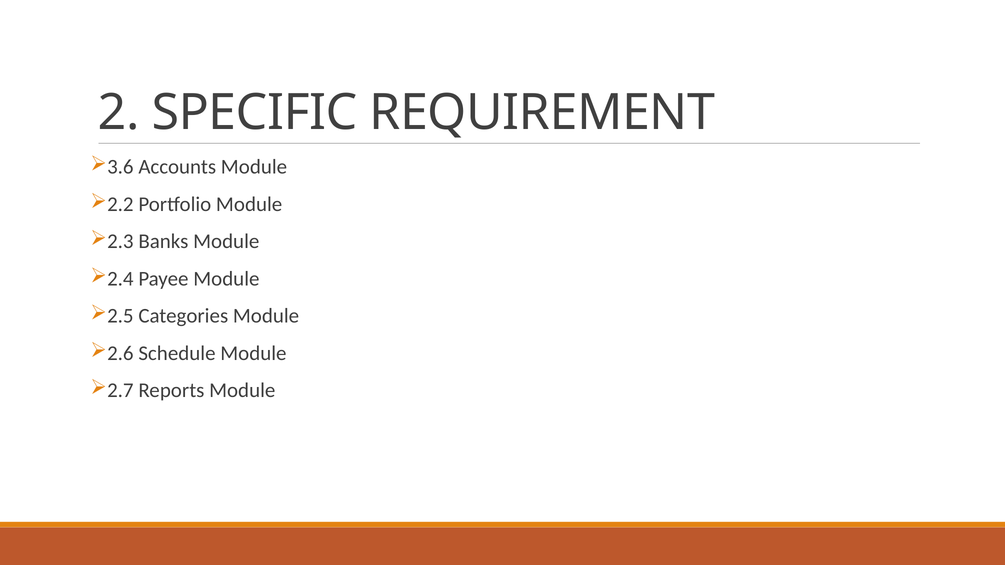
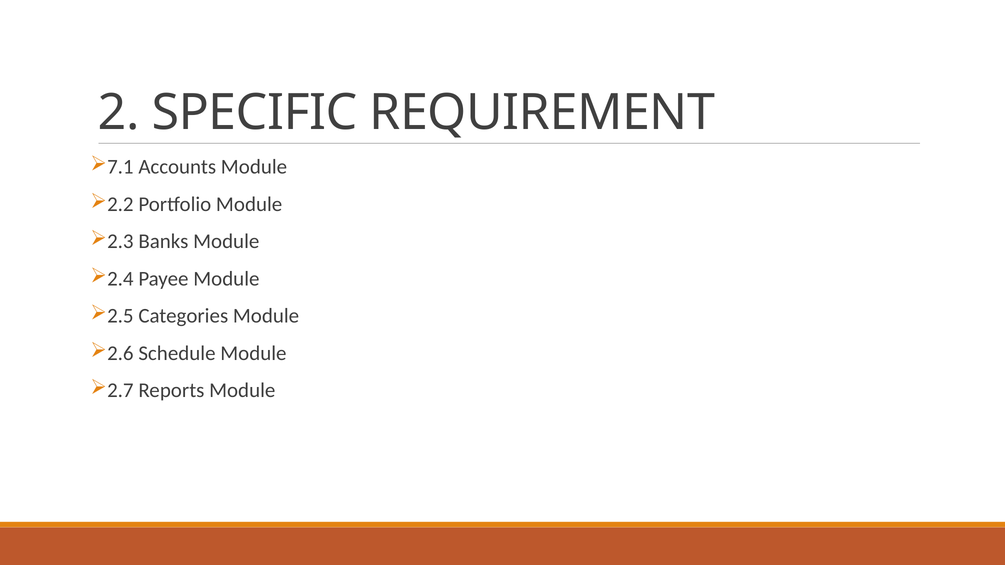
3.6: 3.6 -> 7.1 (120, 167)
